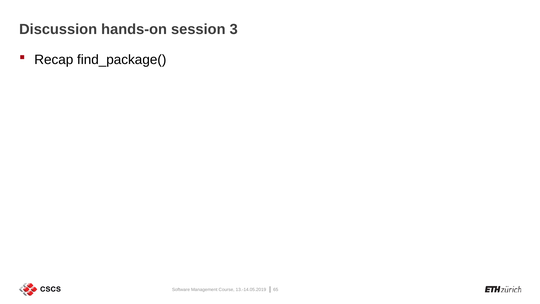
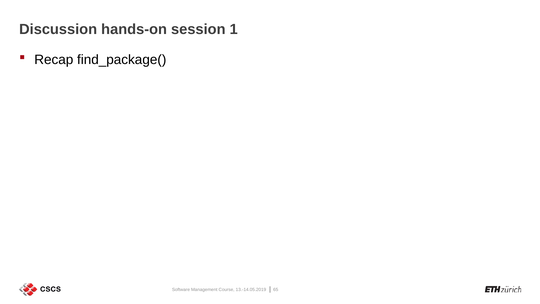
3: 3 -> 1 (234, 29)
